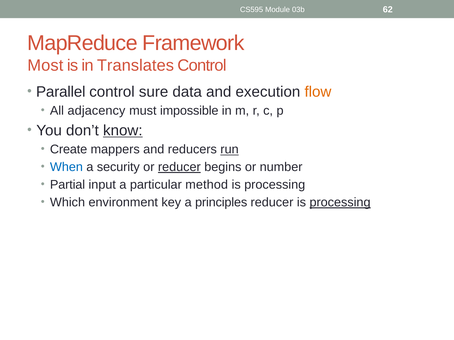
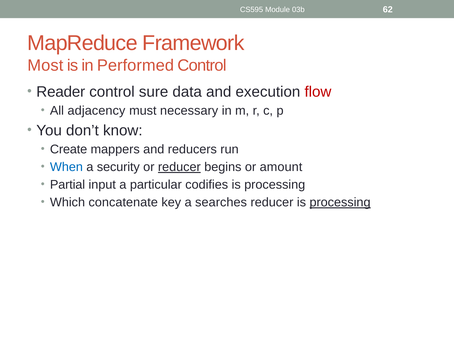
Translates: Translates -> Performed (135, 65)
Parallel: Parallel -> Reader (61, 92)
flow colour: orange -> red (318, 92)
impossible: impossible -> necessary (189, 111)
know underline: present -> none (123, 131)
run underline: present -> none (230, 150)
number: number -> amount (281, 167)
method: method -> codifies (207, 185)
environment: environment -> concatenate (123, 203)
principles: principles -> searches (221, 203)
